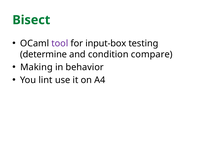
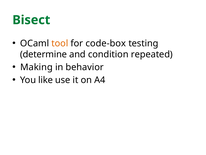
tool colour: purple -> orange (60, 43)
input-box: input-box -> code-box (106, 43)
compare: compare -> repeated (152, 54)
lint: lint -> like (46, 80)
